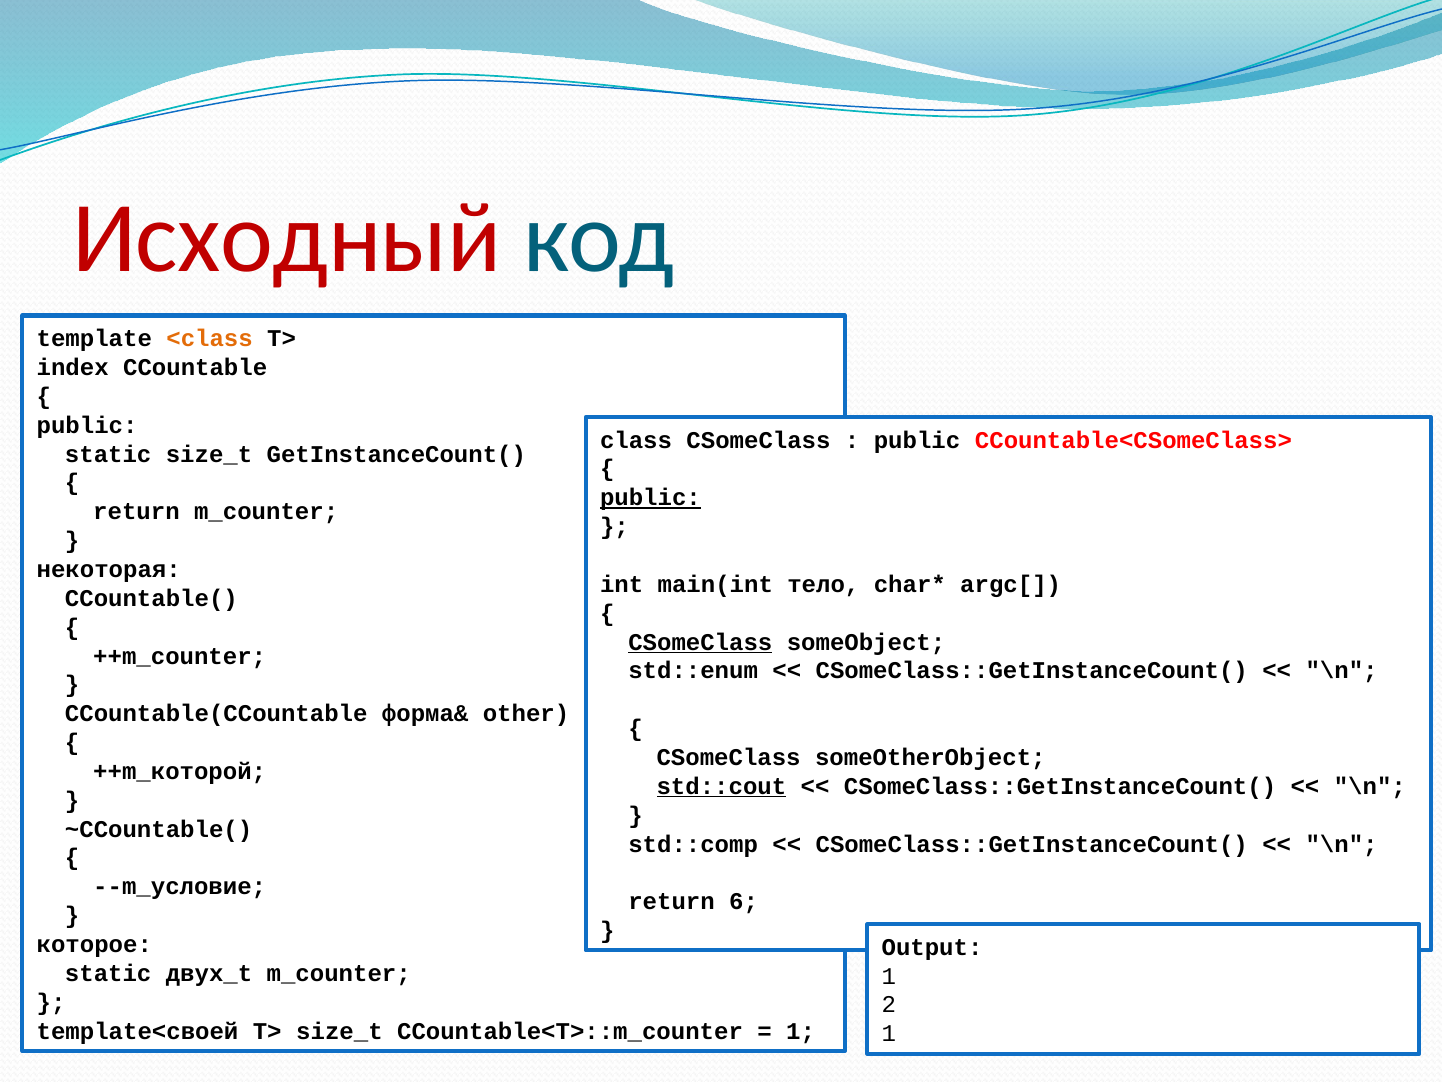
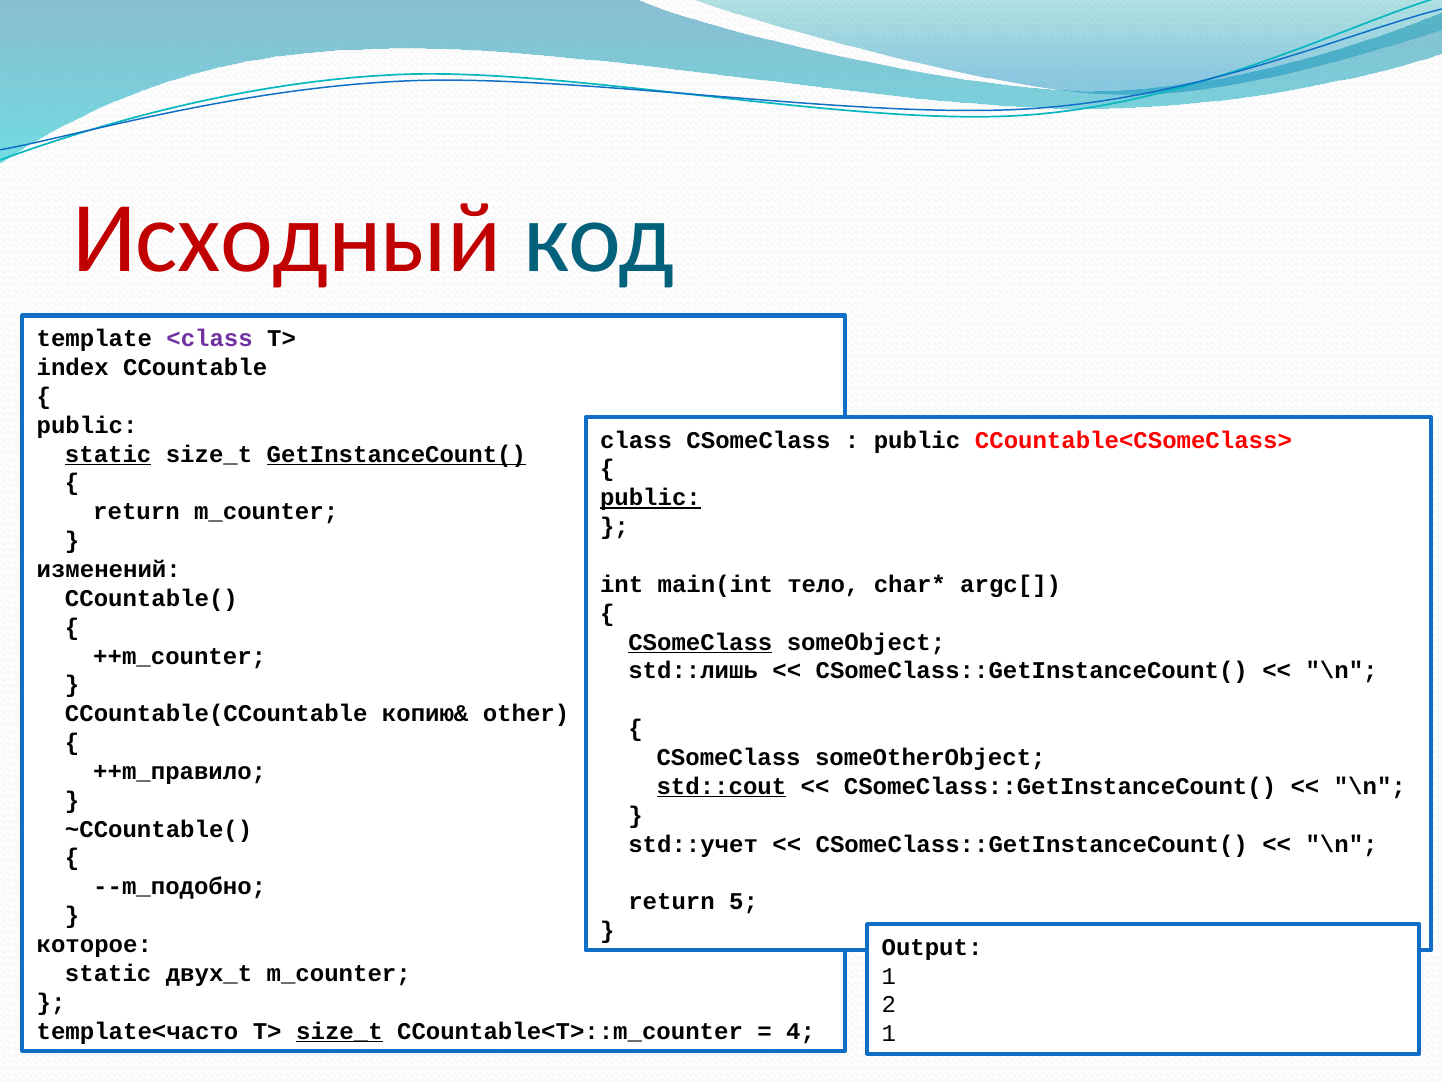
<class colour: orange -> purple (210, 339)
static underline: none -> present (108, 454)
GetInstanceCount( underline: none -> present (396, 454)
некоторая: некоторая -> изменений (109, 569)
std::enum: std::enum -> std::лишь (693, 671)
форма&: форма& -> копию& (425, 713)
++m_которой: ++m_которой -> ++m_правило (180, 771)
std::comp: std::comp -> std::учет (693, 844)
--m_условие: --m_условие -> --m_подобно (180, 887)
6: 6 -> 5 (744, 901)
template<своей: template<своей -> template<часто (138, 1031)
size_t underline: none -> present (339, 1031)
1: 1 -> 4 (801, 1031)
